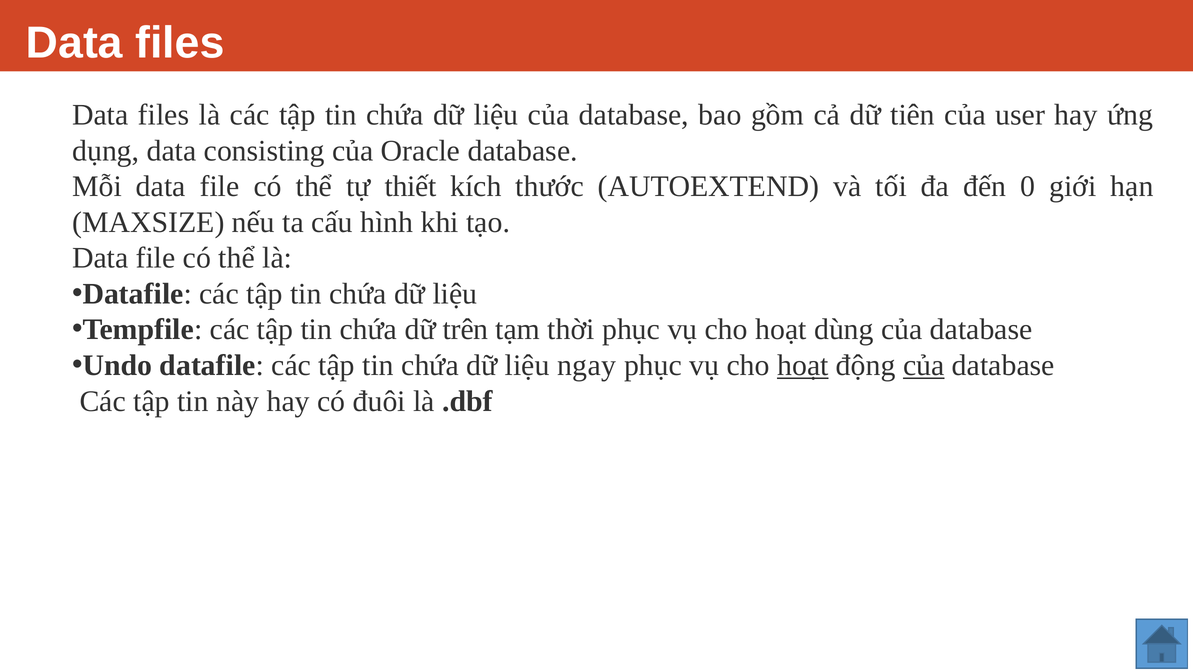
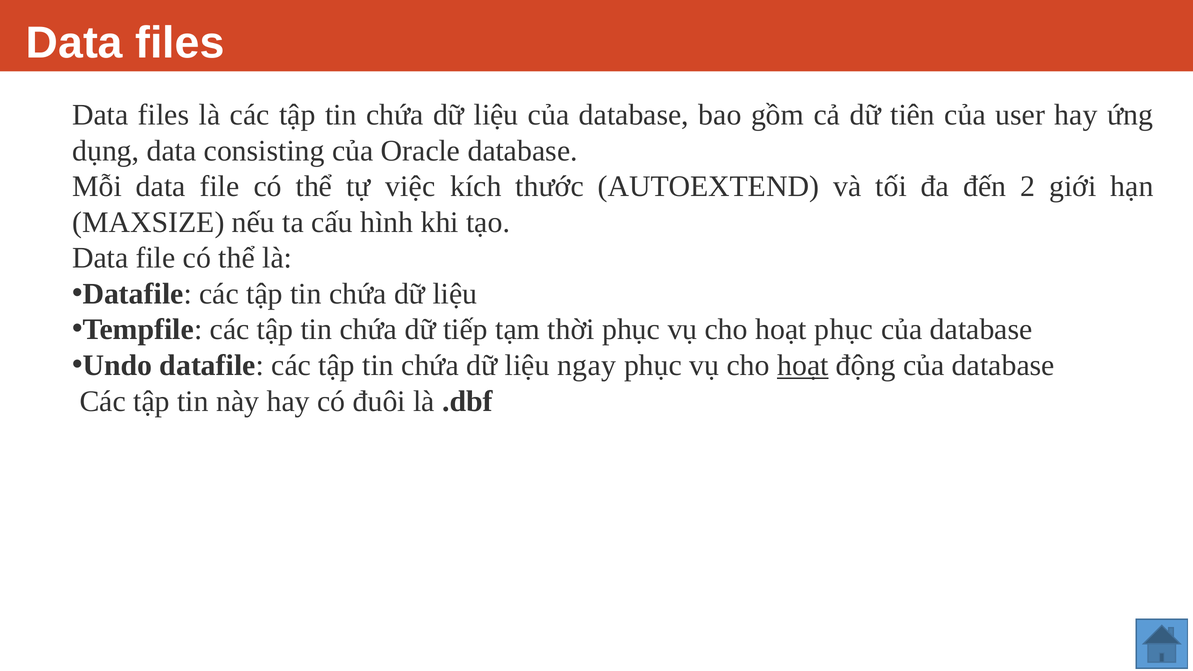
thiết: thiết -> việc (410, 186)
0: 0 -> 2 (1028, 186)
trên: trên -> tiếp (466, 330)
hoạt dùng: dùng -> phục (844, 330)
của underline: present -> none (924, 365)
